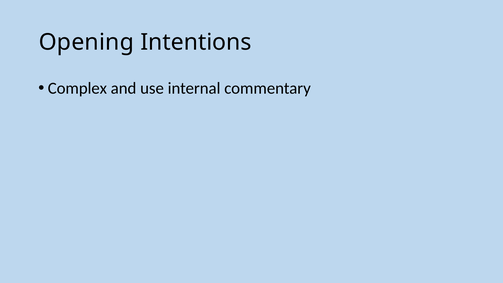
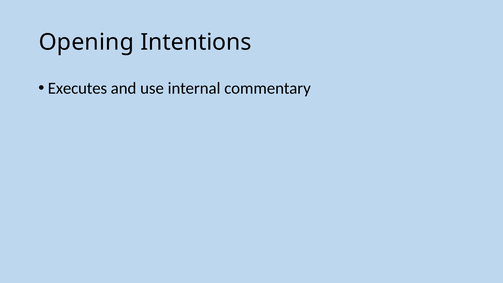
Complex: Complex -> Executes (77, 88)
